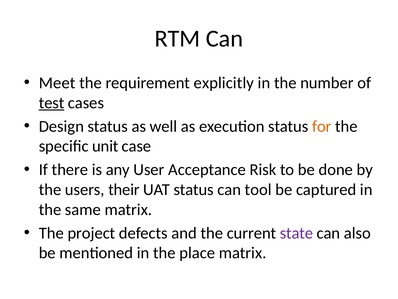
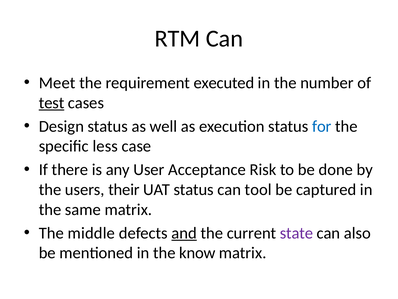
explicitly: explicitly -> executed (224, 83)
for colour: orange -> blue (322, 126)
unit: unit -> less (105, 146)
project: project -> middle (91, 233)
and underline: none -> present (184, 233)
place: place -> know (197, 253)
